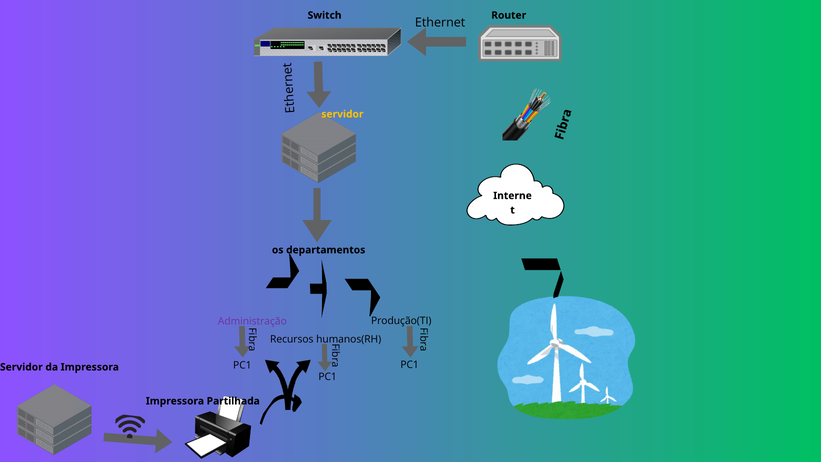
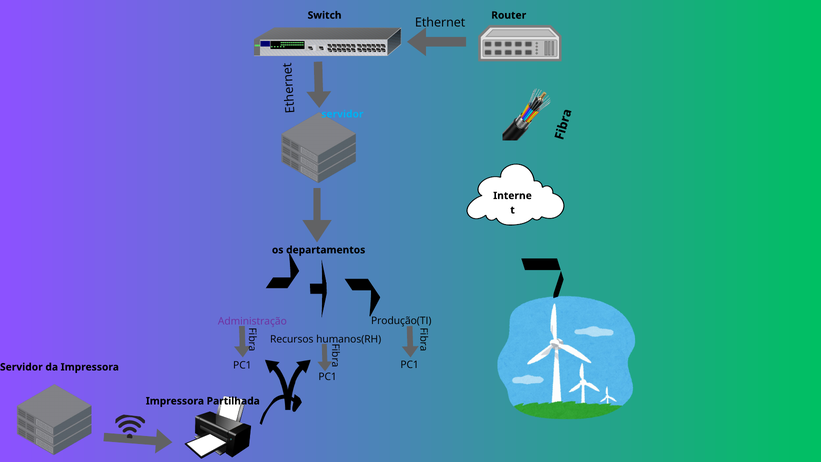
servidor colour: yellow -> light blue (342, 114)
